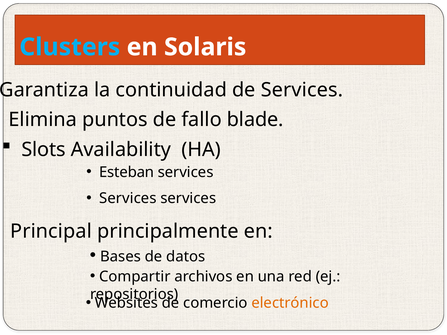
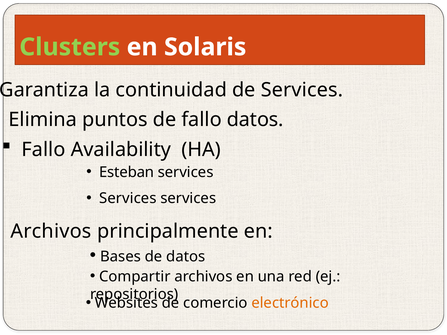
Clusters colour: light blue -> light green (70, 47)
fallo blade: blade -> datos (255, 120)
Slots: Slots -> Fallo (43, 150)
Principal: Principal -> Archivos (51, 232)
